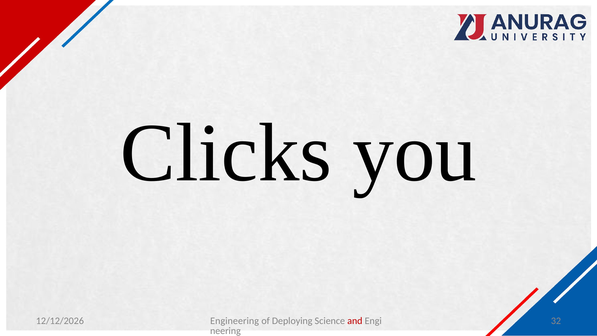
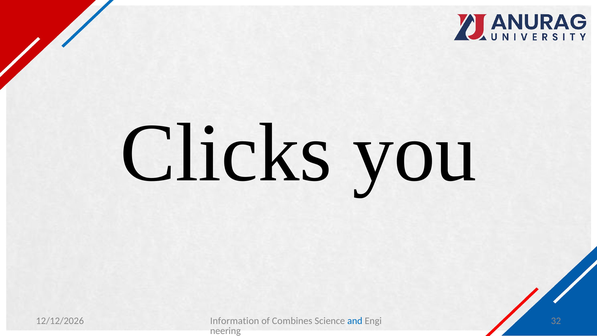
Engineering: Engineering -> Information (235, 321)
Deploying: Deploying -> Combines (292, 321)
and colour: red -> blue (355, 321)
